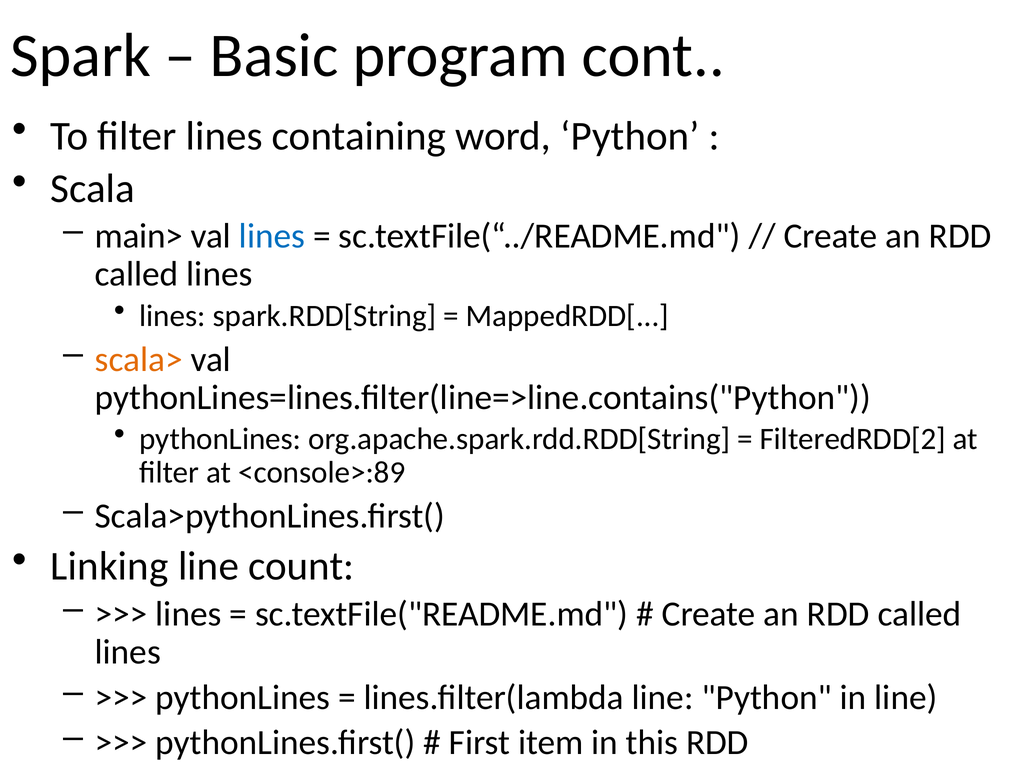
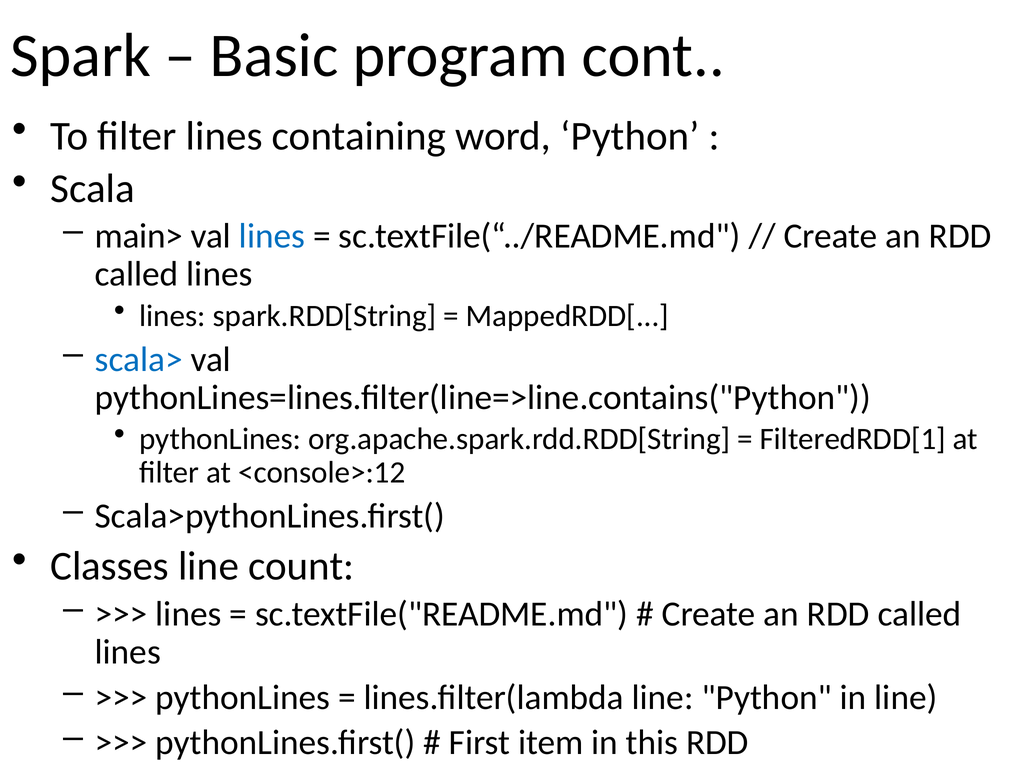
scala> colour: orange -> blue (139, 359)
FilteredRDD[2: FilteredRDD[2 -> FilteredRDD[1 (853, 439)
<console>:89: <console>:89 -> <console>:12 (322, 472)
Linking: Linking -> Classes (110, 566)
